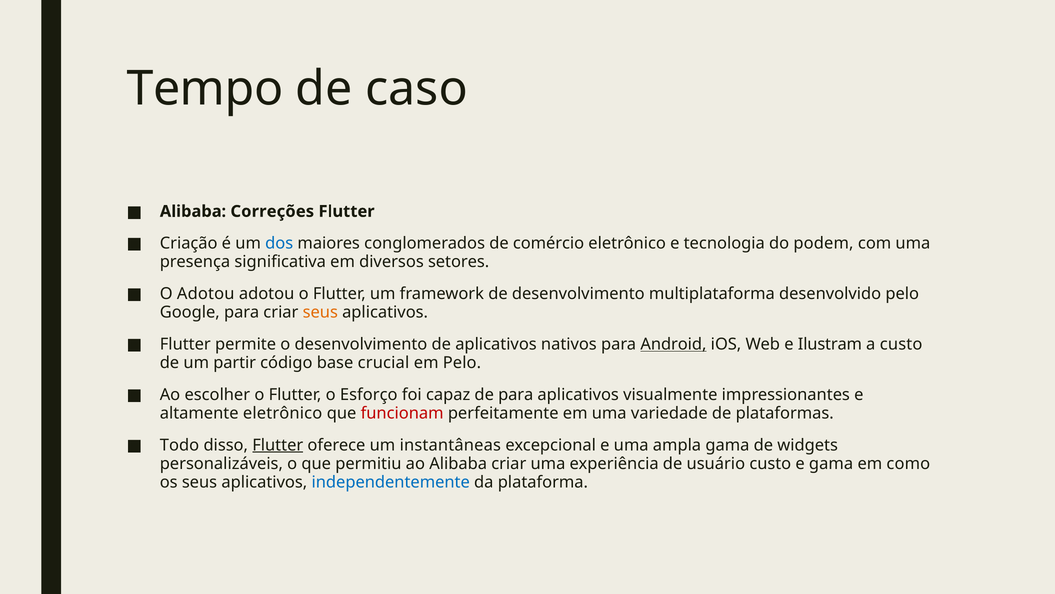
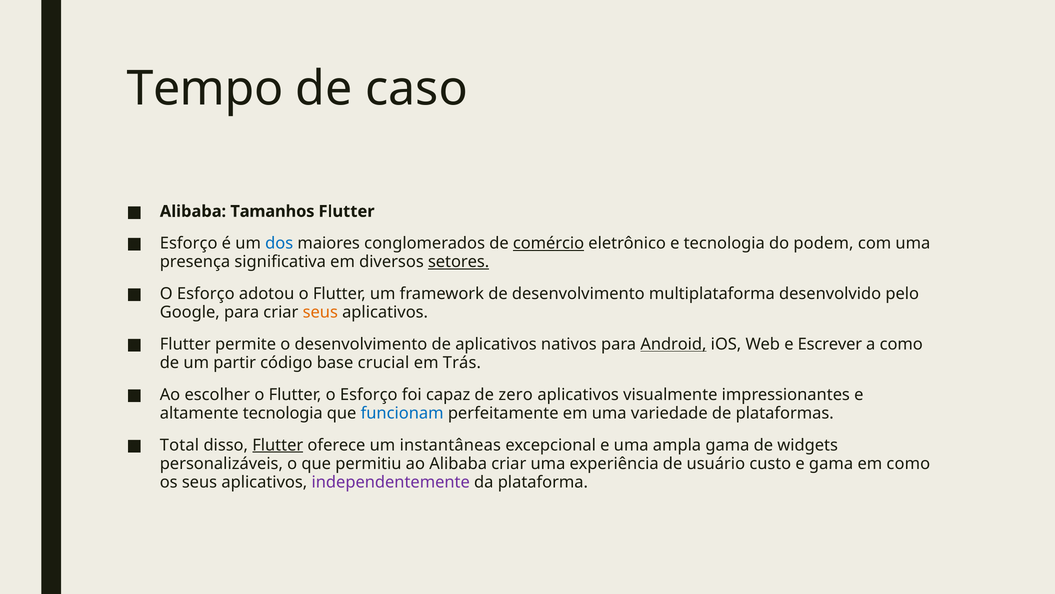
Correções: Correções -> Tamanhos (272, 211)
Criação: Criação -> Esforço (189, 243)
comércio underline: none -> present (549, 243)
setores underline: none -> present (459, 262)
Adotou: Adotou -> Esforço (206, 293)
Ilustram: Ilustram -> Escrever (830, 344)
a custo: custo -> como (901, 344)
em Pelo: Pelo -> Trás (462, 362)
de para: para -> zero (516, 394)
altamente eletrônico: eletrônico -> tecnologia (283, 413)
funcionam colour: red -> blue (402, 413)
Todo: Todo -> Total (179, 445)
independentemente colour: blue -> purple (391, 482)
